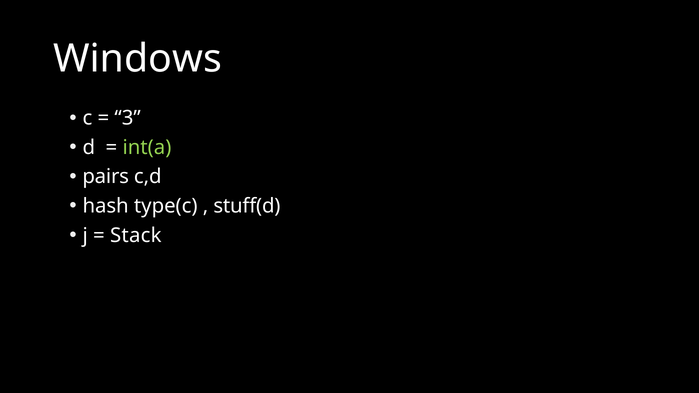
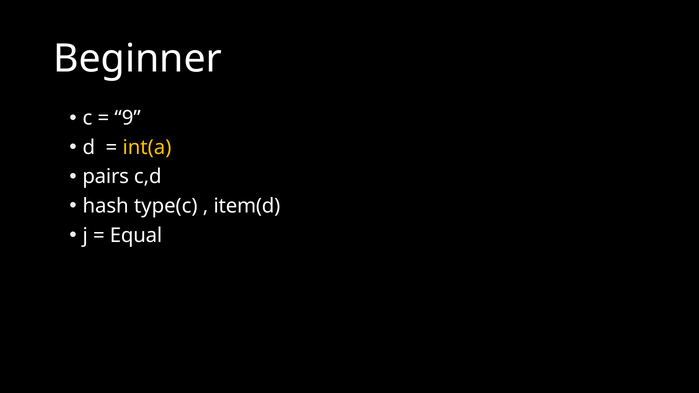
Windows: Windows -> Beginner (138, 59)
3: 3 -> 9 (128, 118)
int(a colour: light green -> yellow (147, 147)
stuff(d: stuff(d -> item(d (247, 206)
Stack: Stack -> Equal (136, 235)
